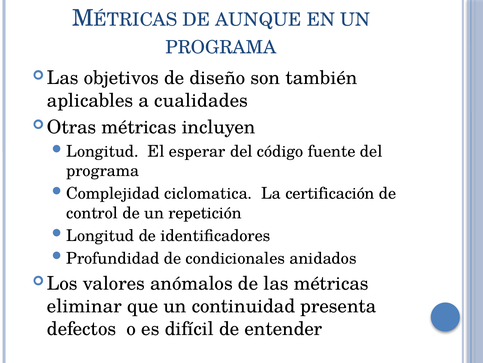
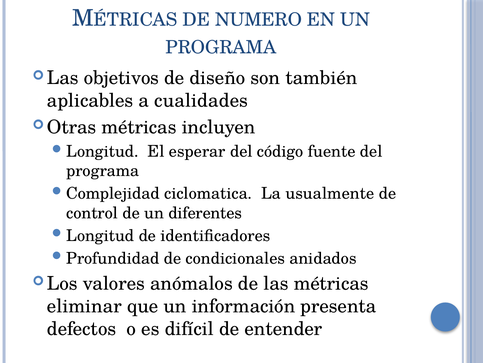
AUNQUE: AUNQUE -> NUMERO (258, 20)
certificación: certificación -> usualmente (330, 193)
repetición: repetición -> diferentes (205, 213)
continuidad: continuidad -> información (243, 306)
